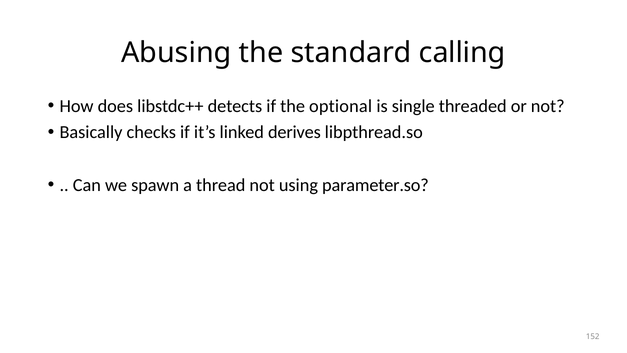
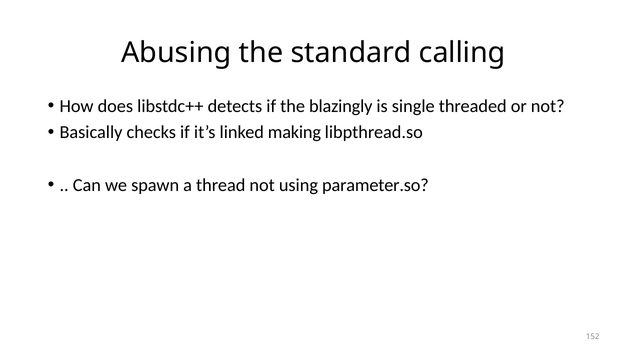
optional: optional -> blazingly (341, 106)
derives: derives -> making (294, 132)
